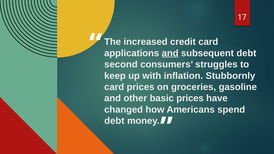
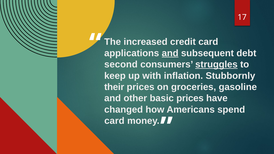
struggles underline: none -> present (216, 64)
card: card -> their (114, 87)
debt: debt -> card (114, 121)
